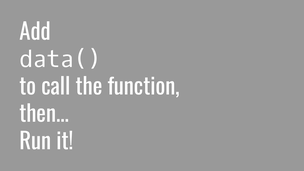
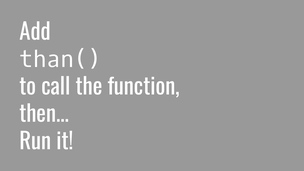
data(: data( -> than( (60, 60)
